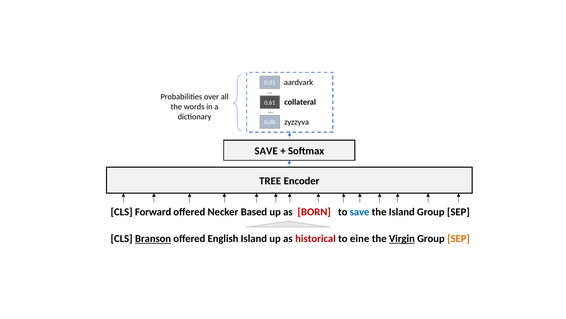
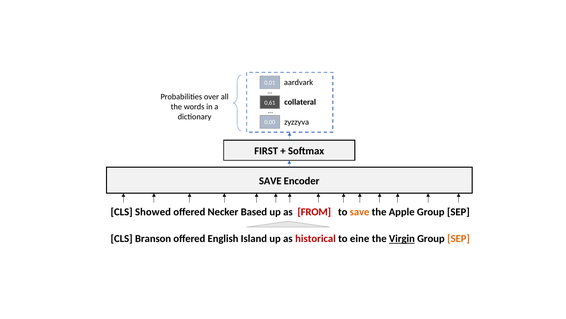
SAVE: SAVE -> FIRST (266, 151)
TREE: TREE -> SAVE (270, 181)
Forward: Forward -> Showed (153, 212)
BORN: BORN -> FROM (314, 212)
save colour: blue -> orange (360, 212)
the Island: Island -> Apple (402, 212)
Branson underline: present -> none (153, 238)
